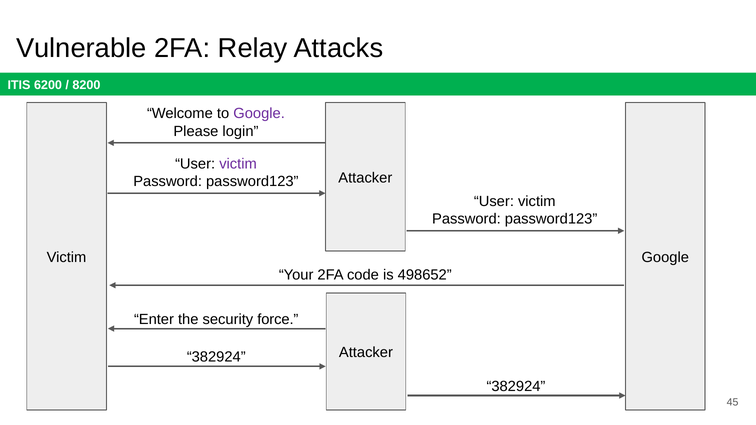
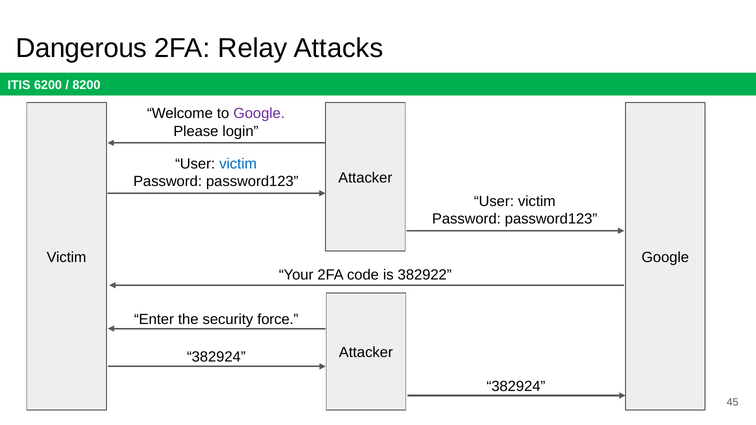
Vulnerable: Vulnerable -> Dangerous (81, 48)
victim colour: purple -> blue (238, 164)
498652: 498652 -> 382922 (425, 275)
